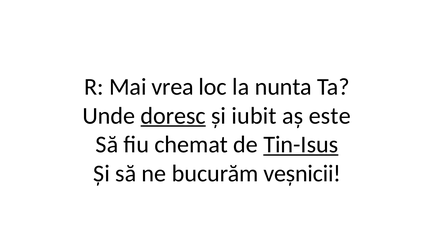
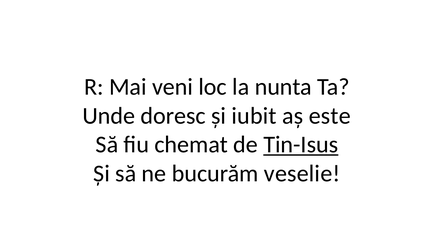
vrea: vrea -> veni (173, 87)
doresc underline: present -> none (173, 116)
veșnicii: veșnicii -> veselie (302, 174)
